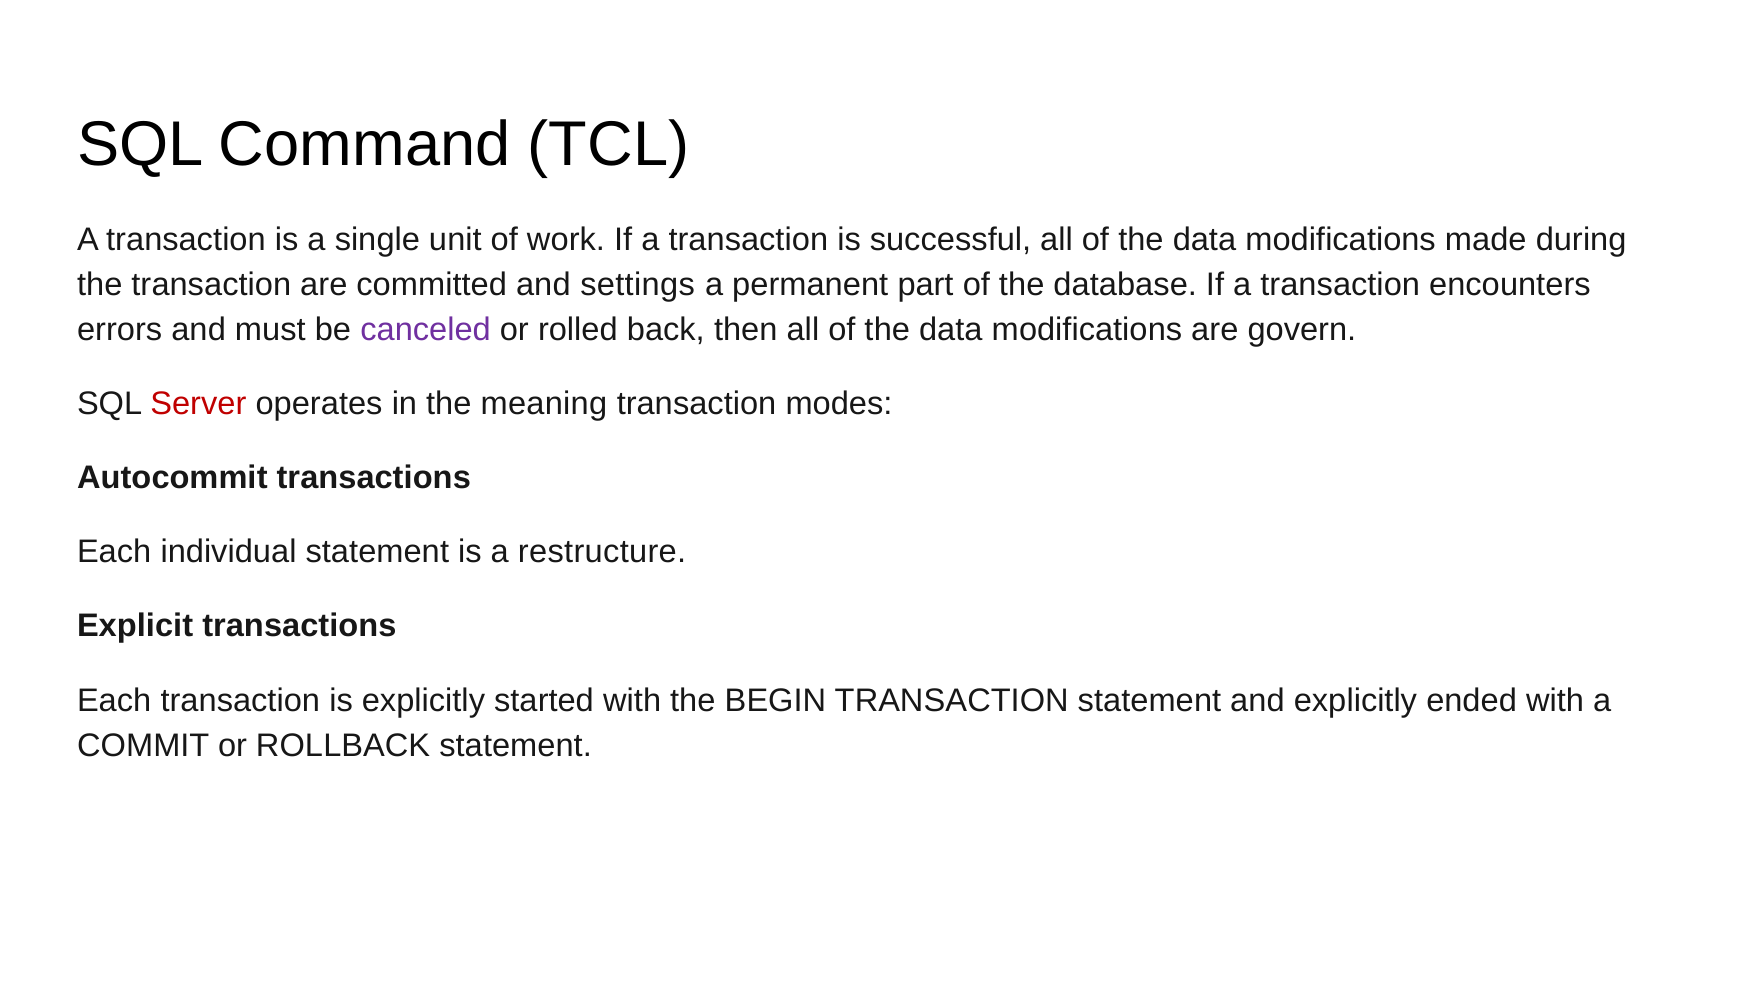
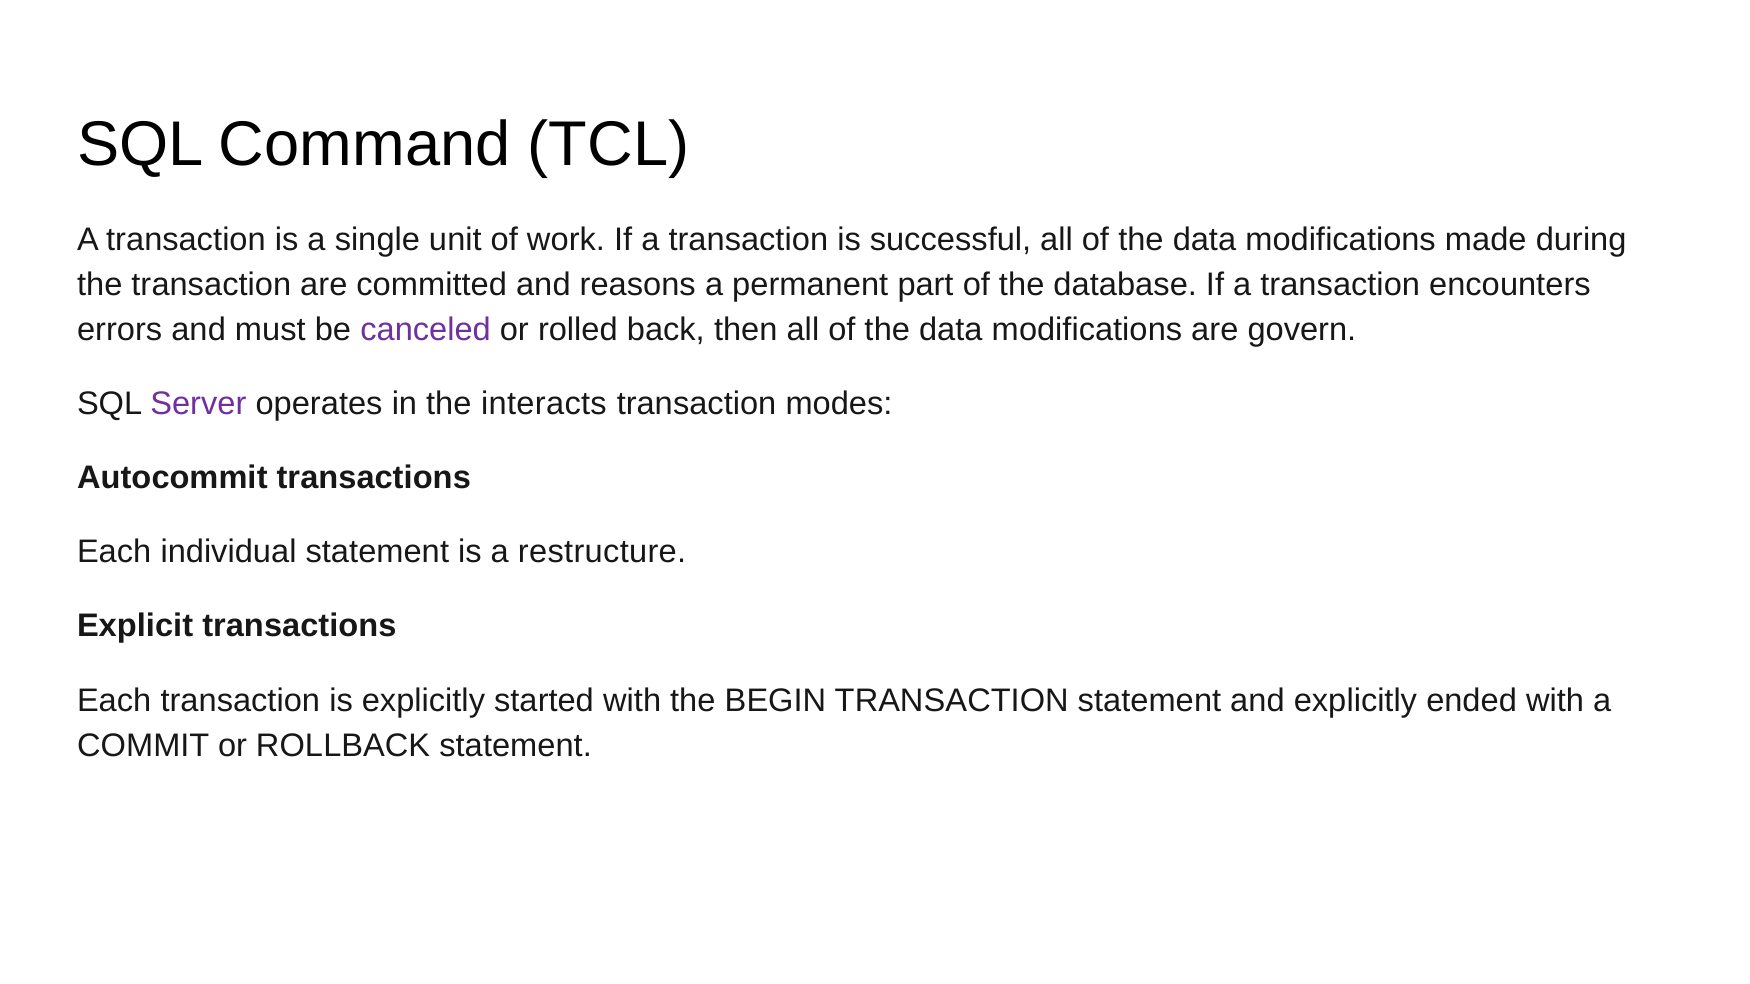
settings: settings -> reasons (638, 285)
Server colour: red -> purple (198, 404)
meaning: meaning -> interacts (544, 404)
